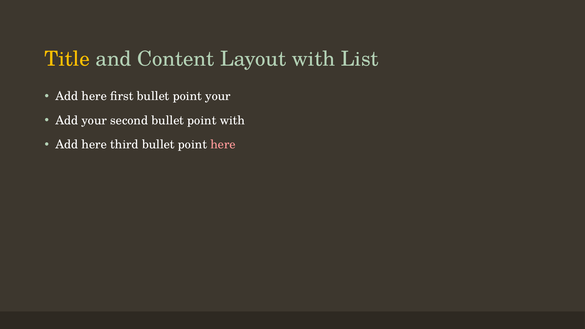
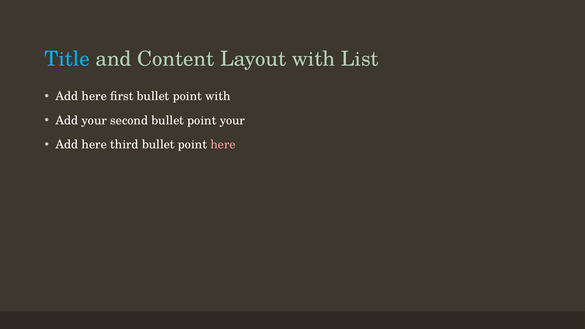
Title colour: yellow -> light blue (67, 59)
point your: your -> with (218, 96)
point with: with -> your (232, 120)
